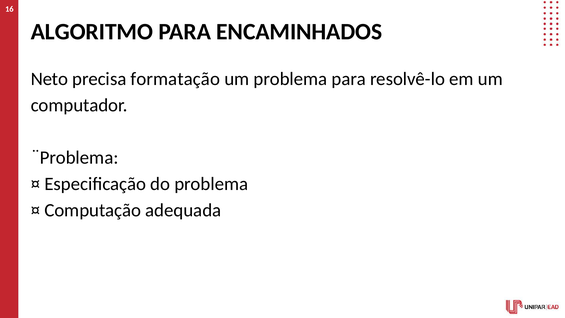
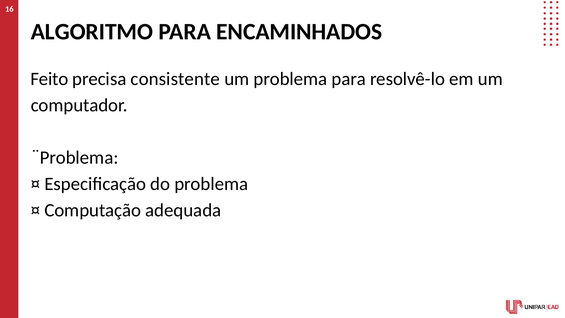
Neto: Neto -> Feito (49, 79)
formatação: formatação -> consistente (175, 79)
